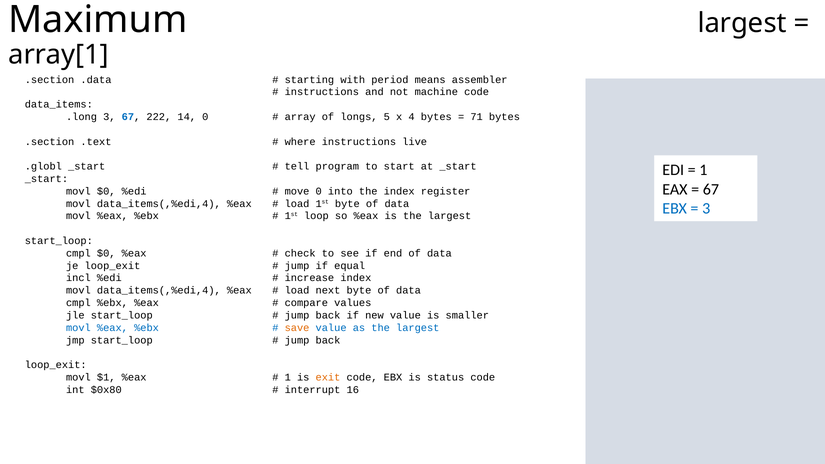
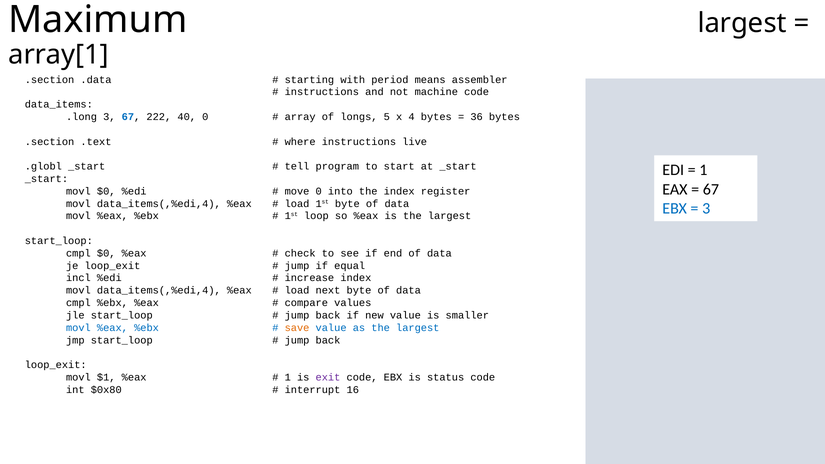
14: 14 -> 40 (187, 117)
71: 71 -> 36 (477, 117)
exit colour: orange -> purple (328, 377)
